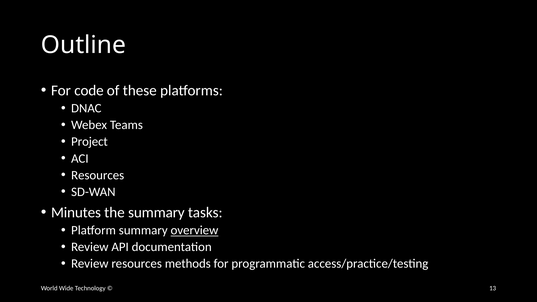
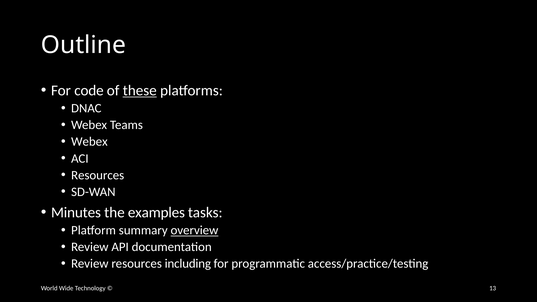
these underline: none -> present (140, 90)
Project: Project -> Webex (89, 142)
the summary: summary -> examples (156, 213)
methods: methods -> including (188, 264)
